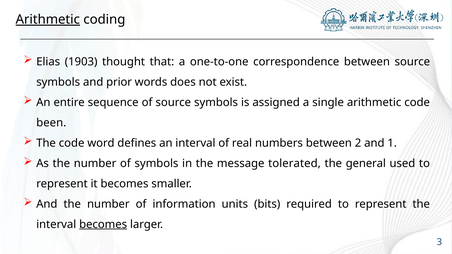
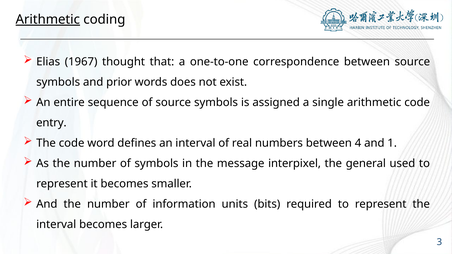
1903: 1903 -> 1967 (81, 62)
been: been -> entry (51, 123)
2: 2 -> 4 (358, 143)
tolerated: tolerated -> interpixel (295, 163)
becomes underline: present -> none (103, 225)
